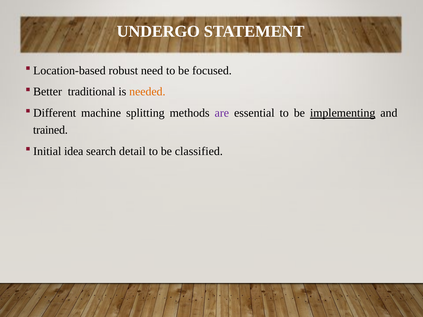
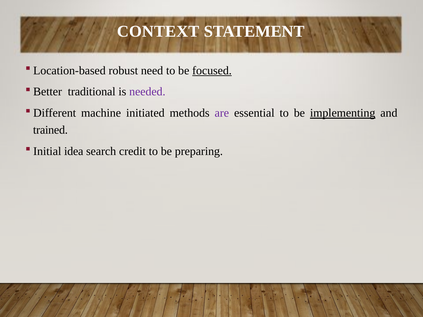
UNDERGO: UNDERGO -> CONTEXT (158, 31)
focused underline: none -> present (212, 71)
needed colour: orange -> purple (147, 92)
splitting: splitting -> initiated (145, 113)
detail: detail -> credit (132, 151)
classified: classified -> preparing (199, 151)
